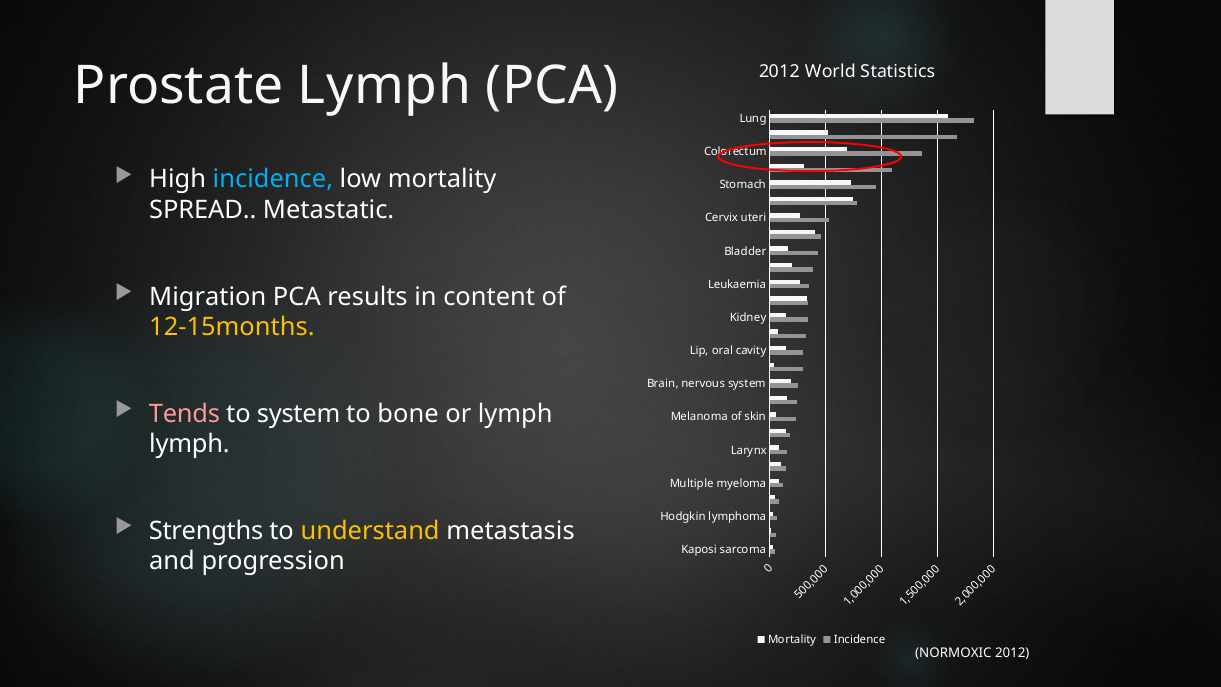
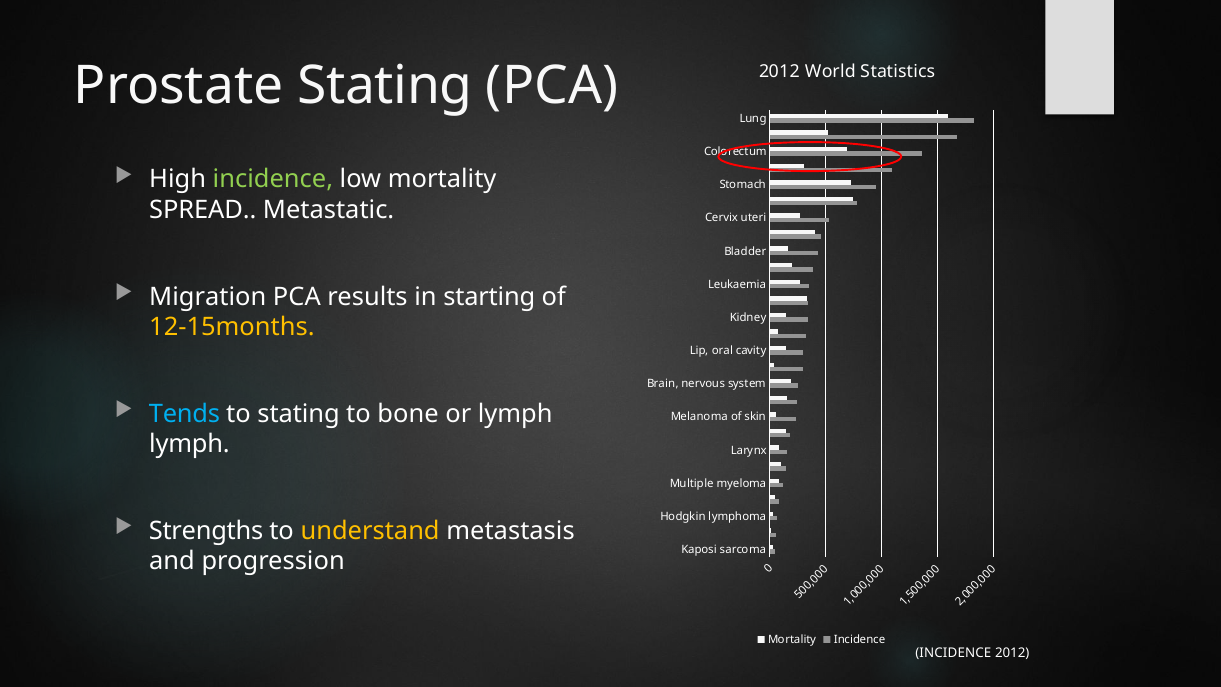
Prostate Lymph: Lymph -> Stating (385, 86)
incidence colour: light blue -> light green (273, 180)
content: content -> starting (489, 297)
Tends colour: pink -> light blue (185, 414)
to system: system -> stating (299, 414)
NORMOXIC: NORMOXIC -> INCIDENCE (953, 653)
